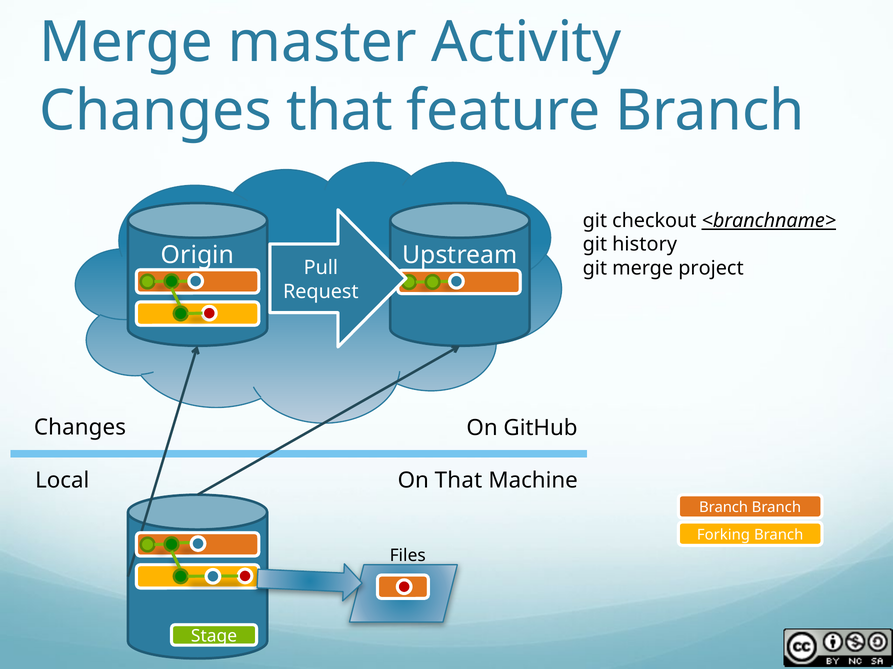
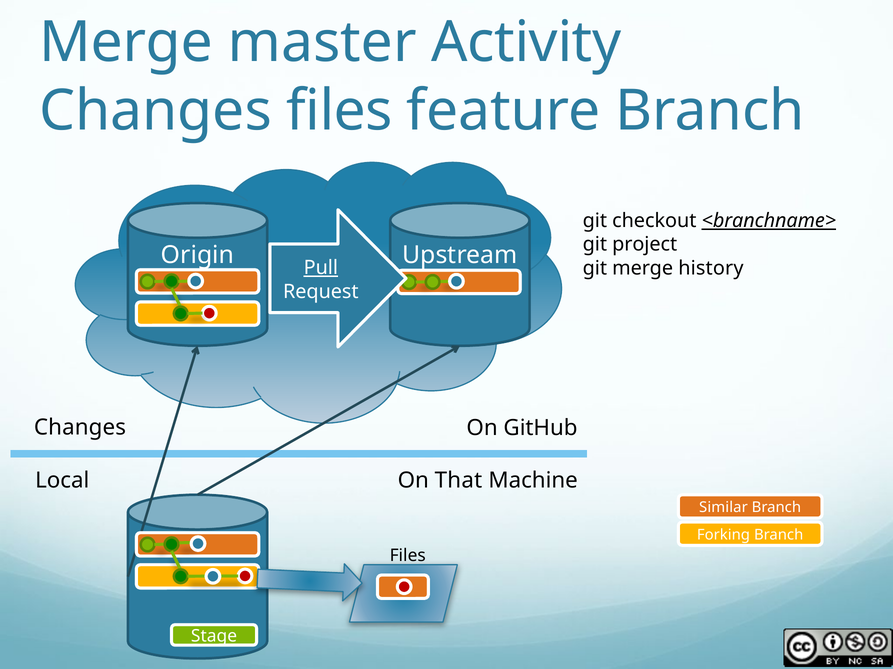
Changes that: that -> files (339, 111)
history: history -> project (645, 245)
Pull underline: none -> present (321, 268)
project: project -> history (711, 269)
Branch: Branch -> Similar (723, 508)
